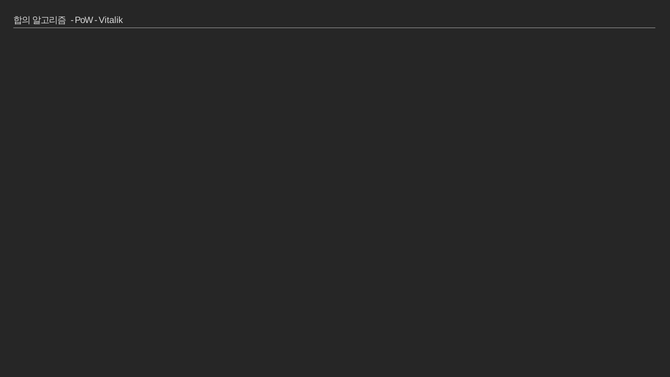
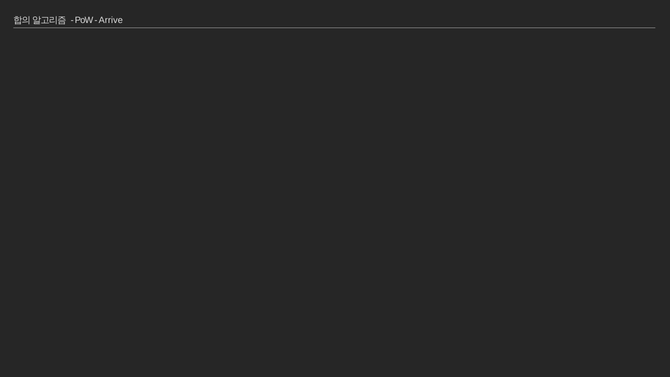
Vitalik: Vitalik -> Arrive (111, 20)
